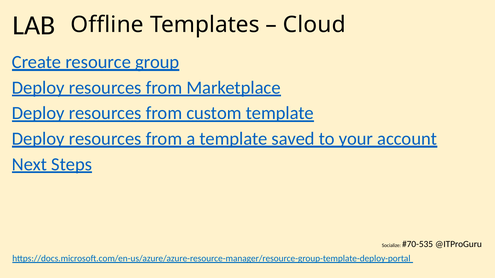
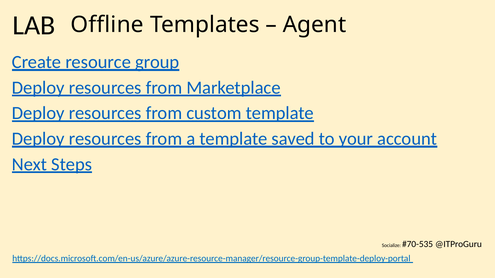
Cloud: Cloud -> Agent (314, 25)
